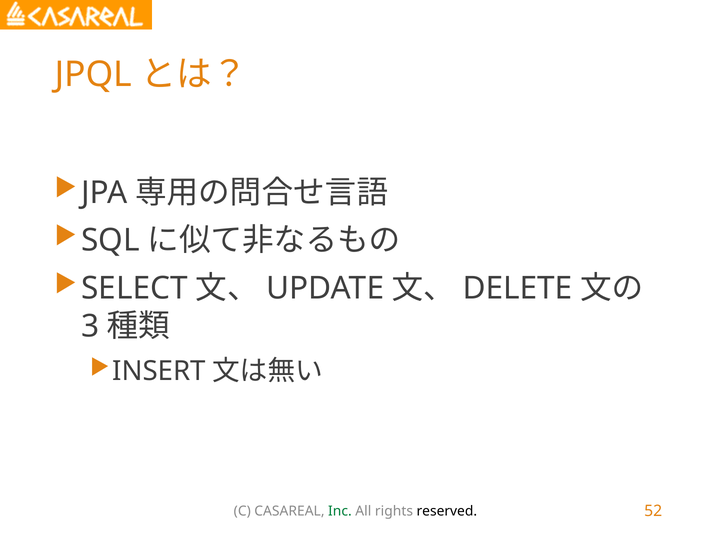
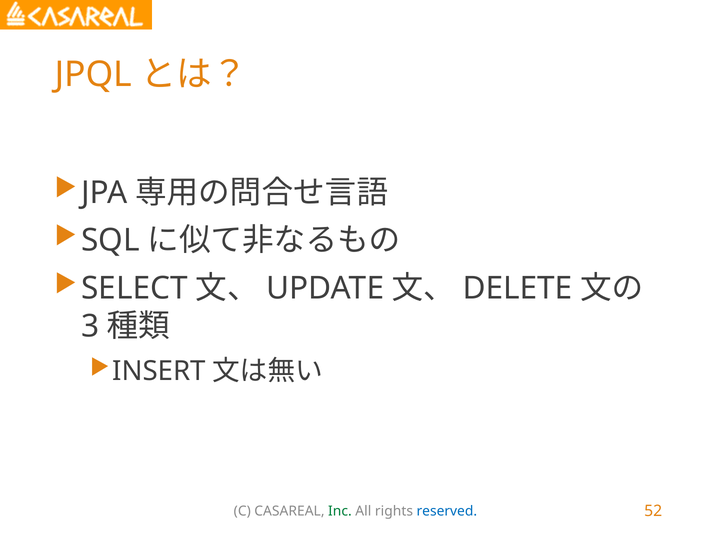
reserved colour: black -> blue (447, 511)
